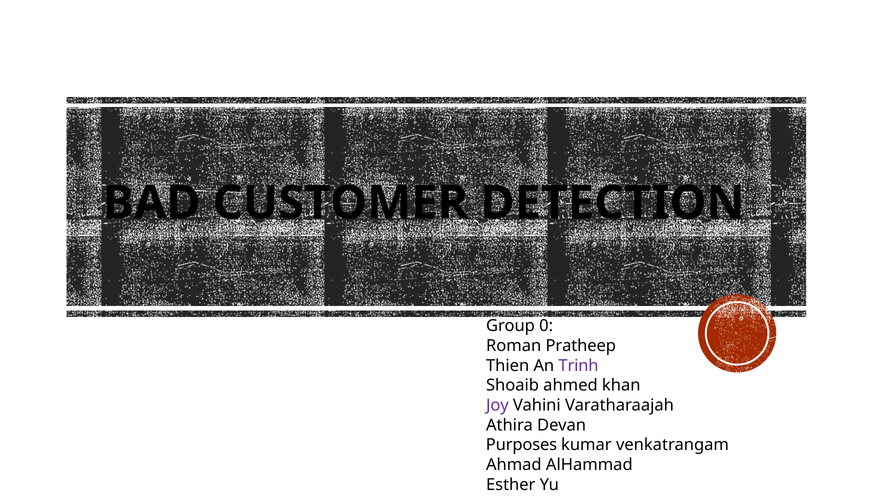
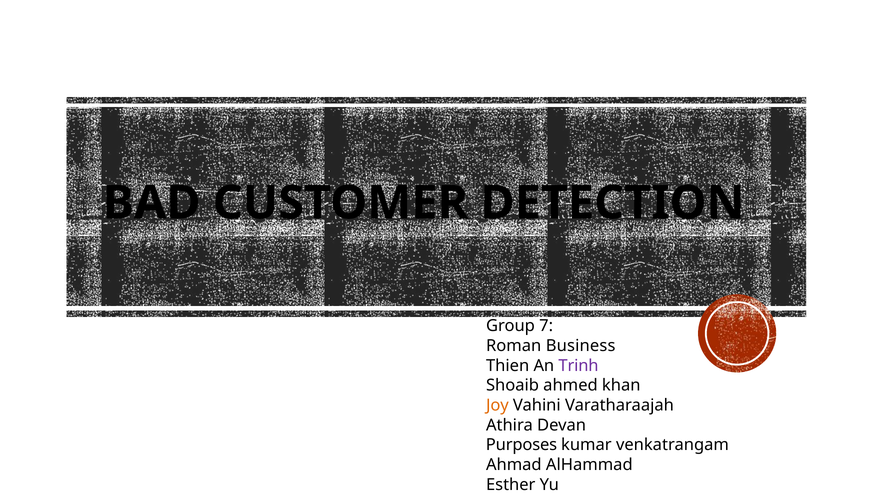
0: 0 -> 7 (546, 326)
Pratheep: Pratheep -> Business (581, 346)
Joy colour: purple -> orange (497, 405)
